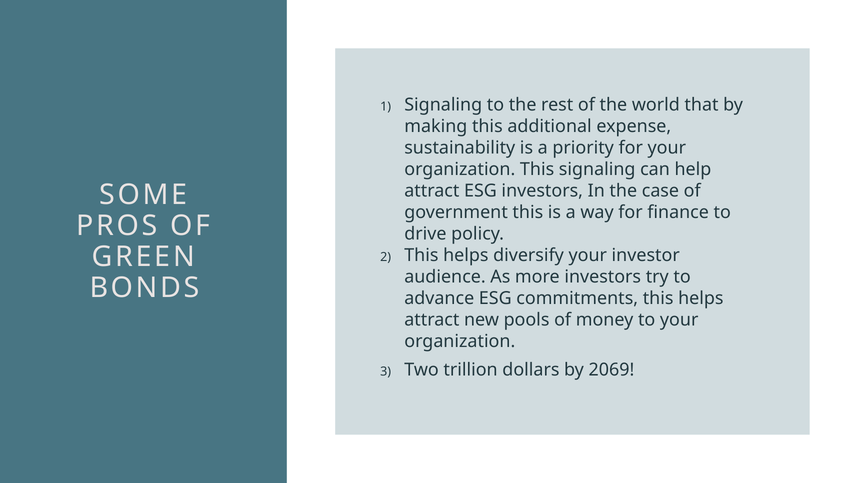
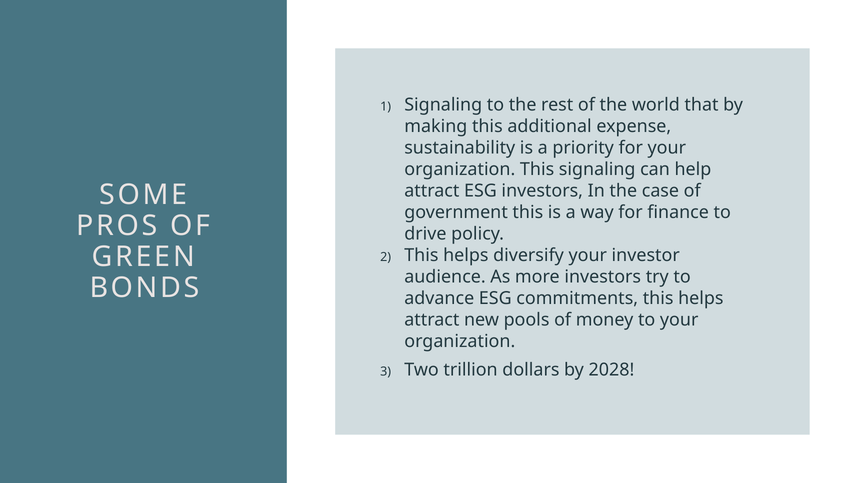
2069: 2069 -> 2028 (611, 370)
